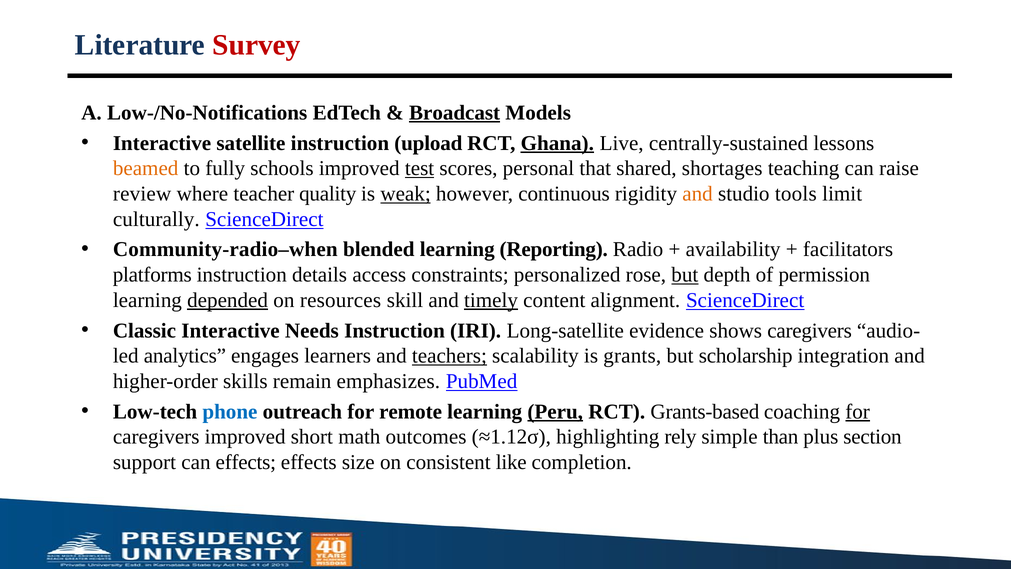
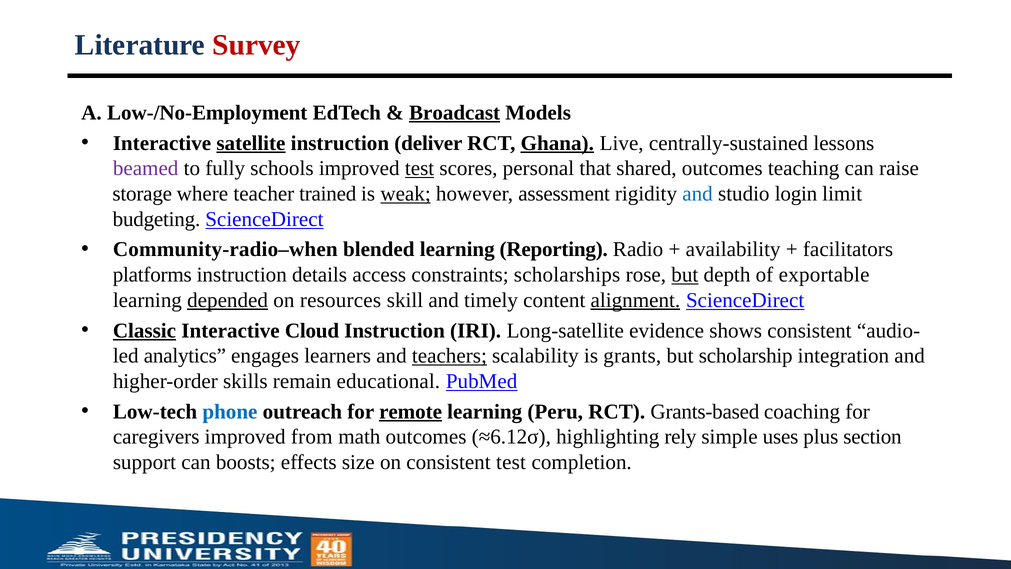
Low-/No-Notifications: Low-/No-Notifications -> Low-/No-Employment (207, 113)
satellite underline: none -> present (251, 143)
upload: upload -> deliver (428, 143)
beamed colour: orange -> purple (146, 168)
shared shortages: shortages -> outcomes (722, 168)
review: review -> storage (142, 194)
quality: quality -> trained (328, 194)
continuous: continuous -> assessment (564, 194)
and colour: orange -> blue (698, 194)
tools: tools -> login (796, 194)
culturally: culturally -> budgeting (156, 219)
personalized: personalized -> scholarships (567, 275)
permission: permission -> exportable (824, 275)
timely underline: present -> none (491, 300)
alignment underline: none -> present (635, 300)
Classic underline: none -> present (144, 330)
Needs: Needs -> Cloud (312, 330)
shows caregivers: caregivers -> consistent (809, 330)
emphasizes: emphasizes -> educational (388, 381)
remote underline: none -> present (411, 411)
Peru underline: present -> none (555, 411)
for underline: present -> none (858, 411)
short: short -> from (312, 437)
≈1.12σ: ≈1.12σ -> ≈6.12σ (511, 437)
than: than -> uses (781, 437)
can effects: effects -> boosts (246, 462)
consistent like: like -> test (511, 462)
